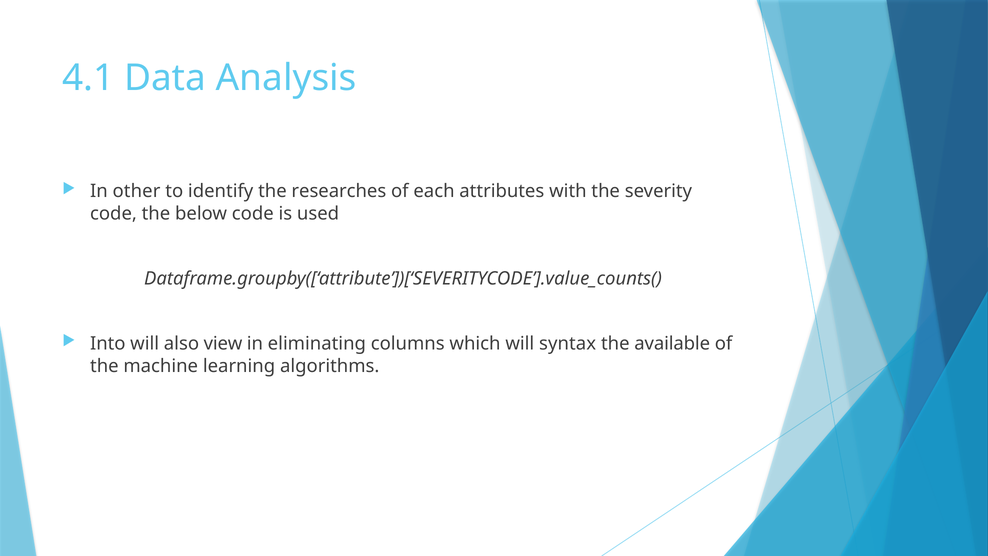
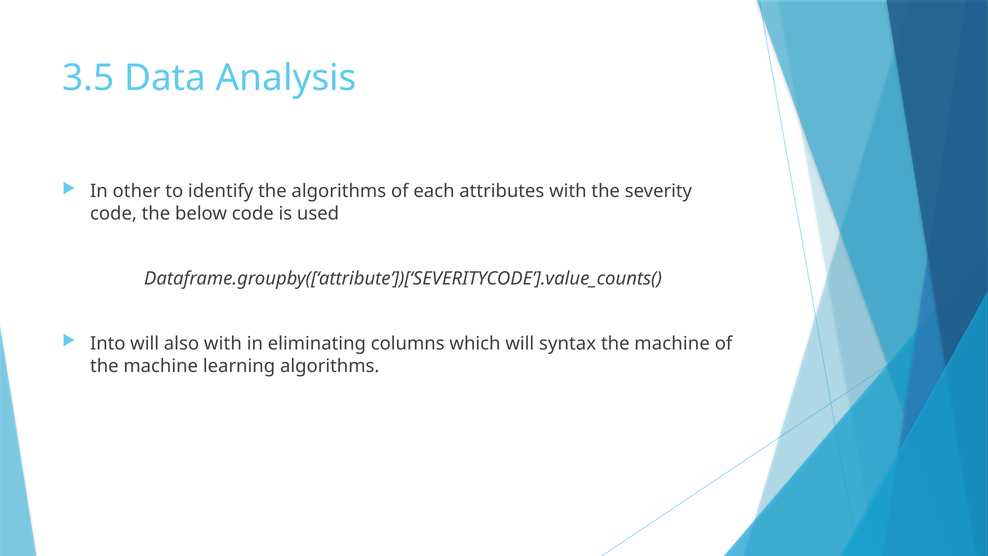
4.1: 4.1 -> 3.5 (88, 78)
the researches: researches -> algorithms (339, 191)
also view: view -> with (223, 344)
available: available -> machine (672, 344)
